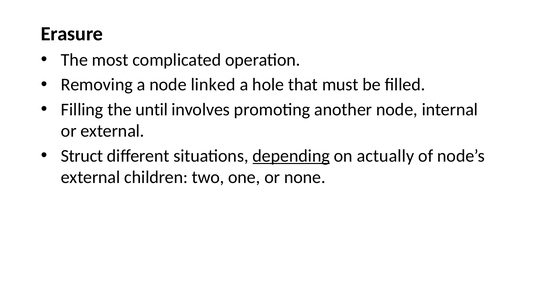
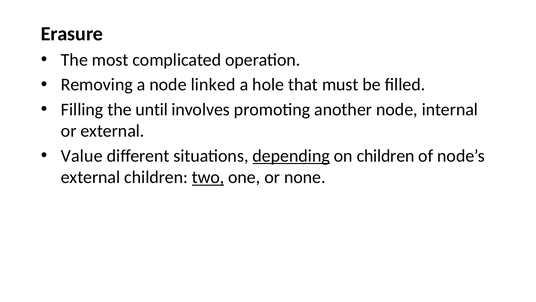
Struct: Struct -> Value (82, 156)
on actually: actually -> children (386, 156)
two underline: none -> present (208, 177)
